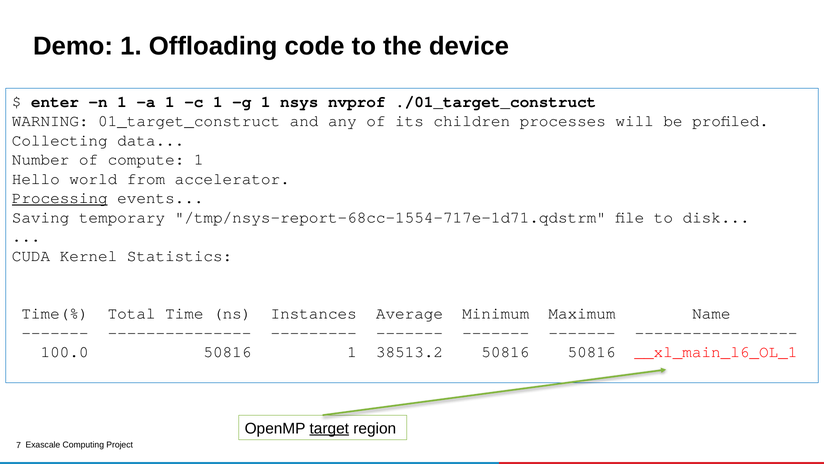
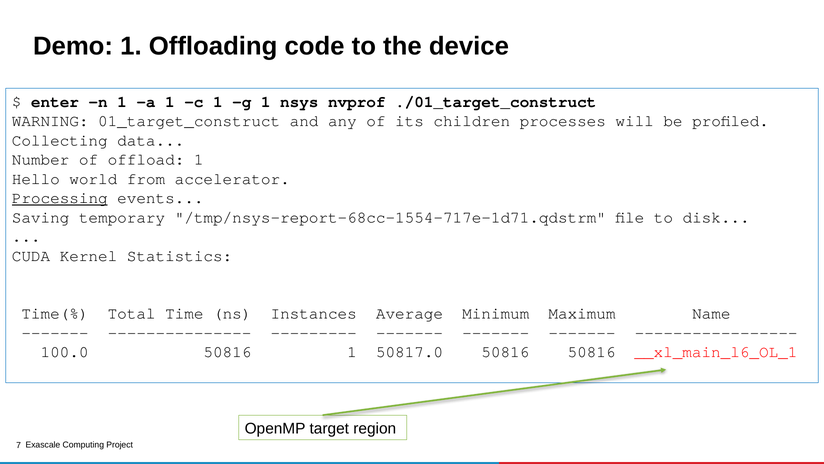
compute: compute -> offload (146, 159)
38513.2: 38513.2 -> 50817.0 (410, 352)
target underline: present -> none (329, 428)
